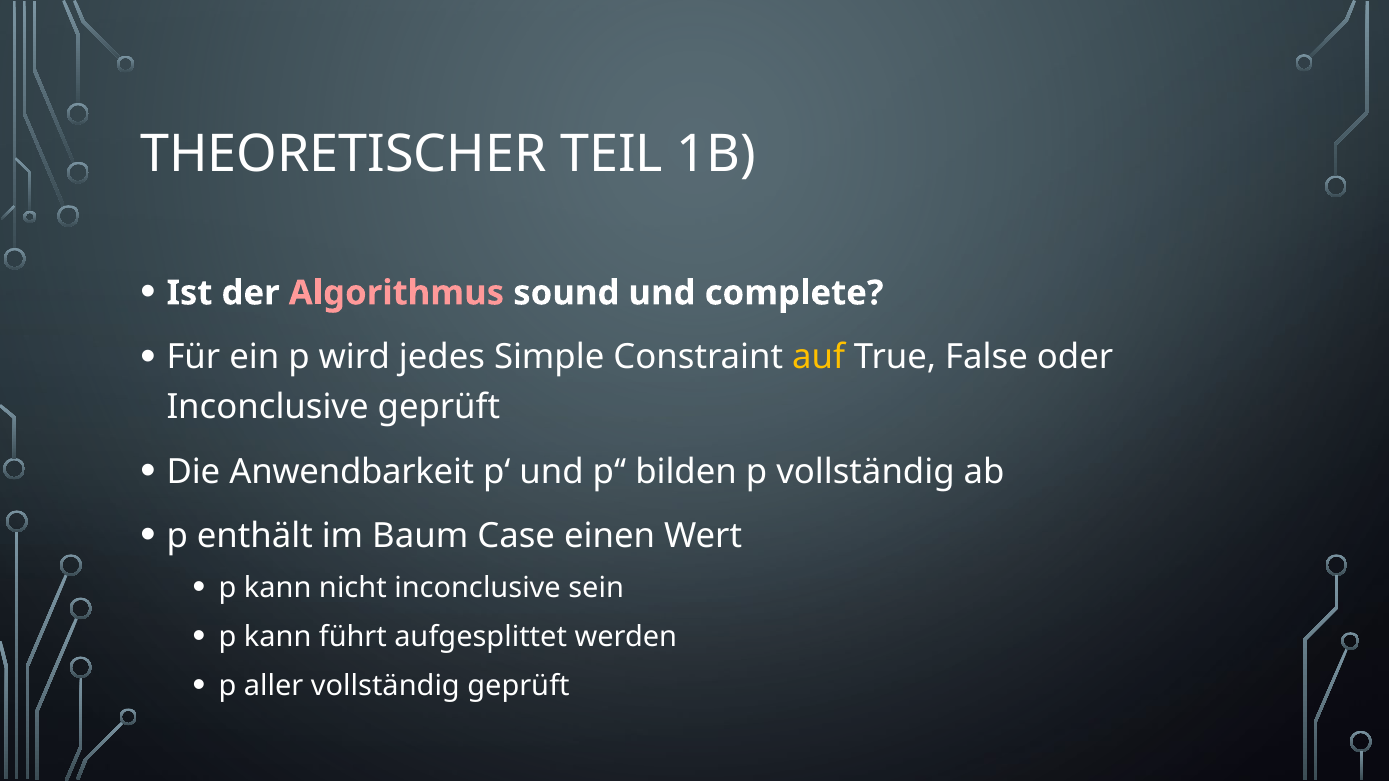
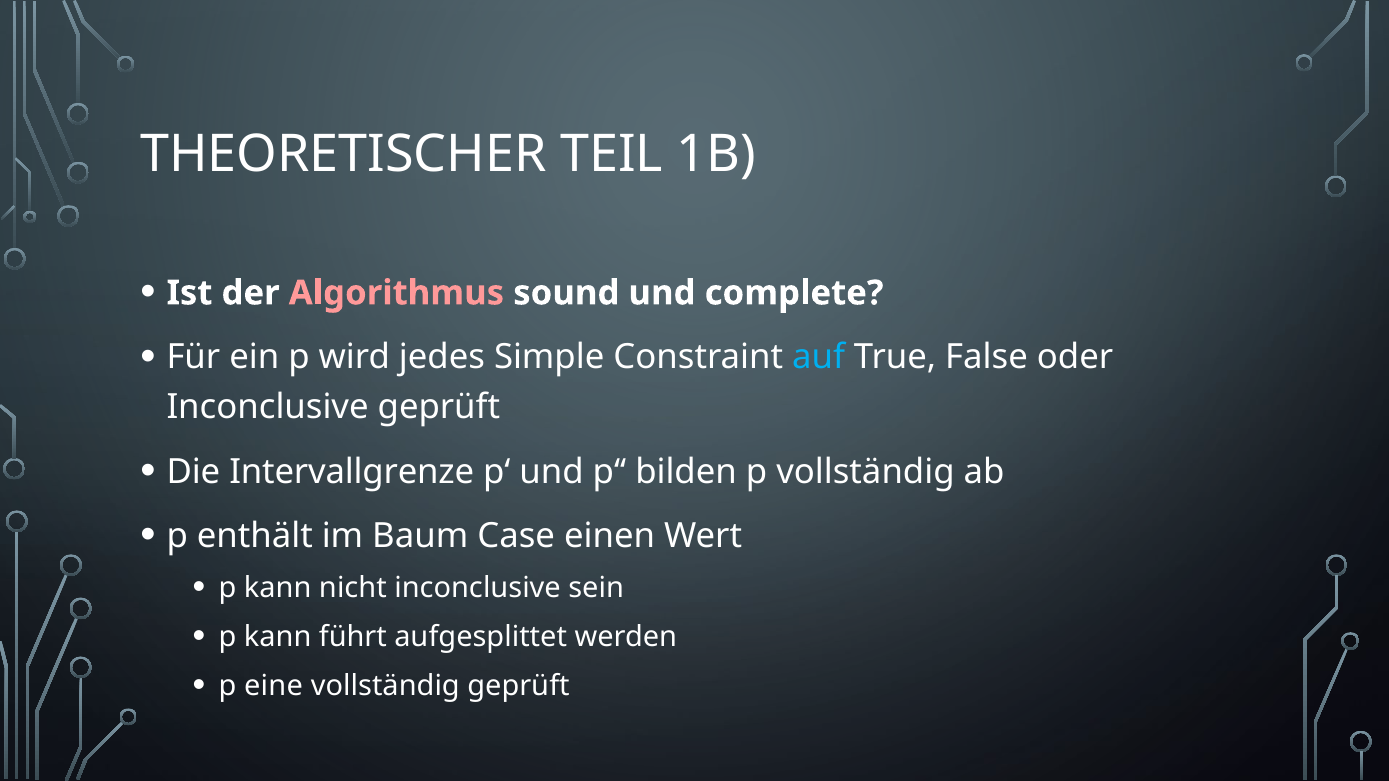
auf colour: yellow -> light blue (819, 358)
Anwendbarkeit: Anwendbarkeit -> Intervallgrenze (352, 472)
aller: aller -> eine (274, 686)
